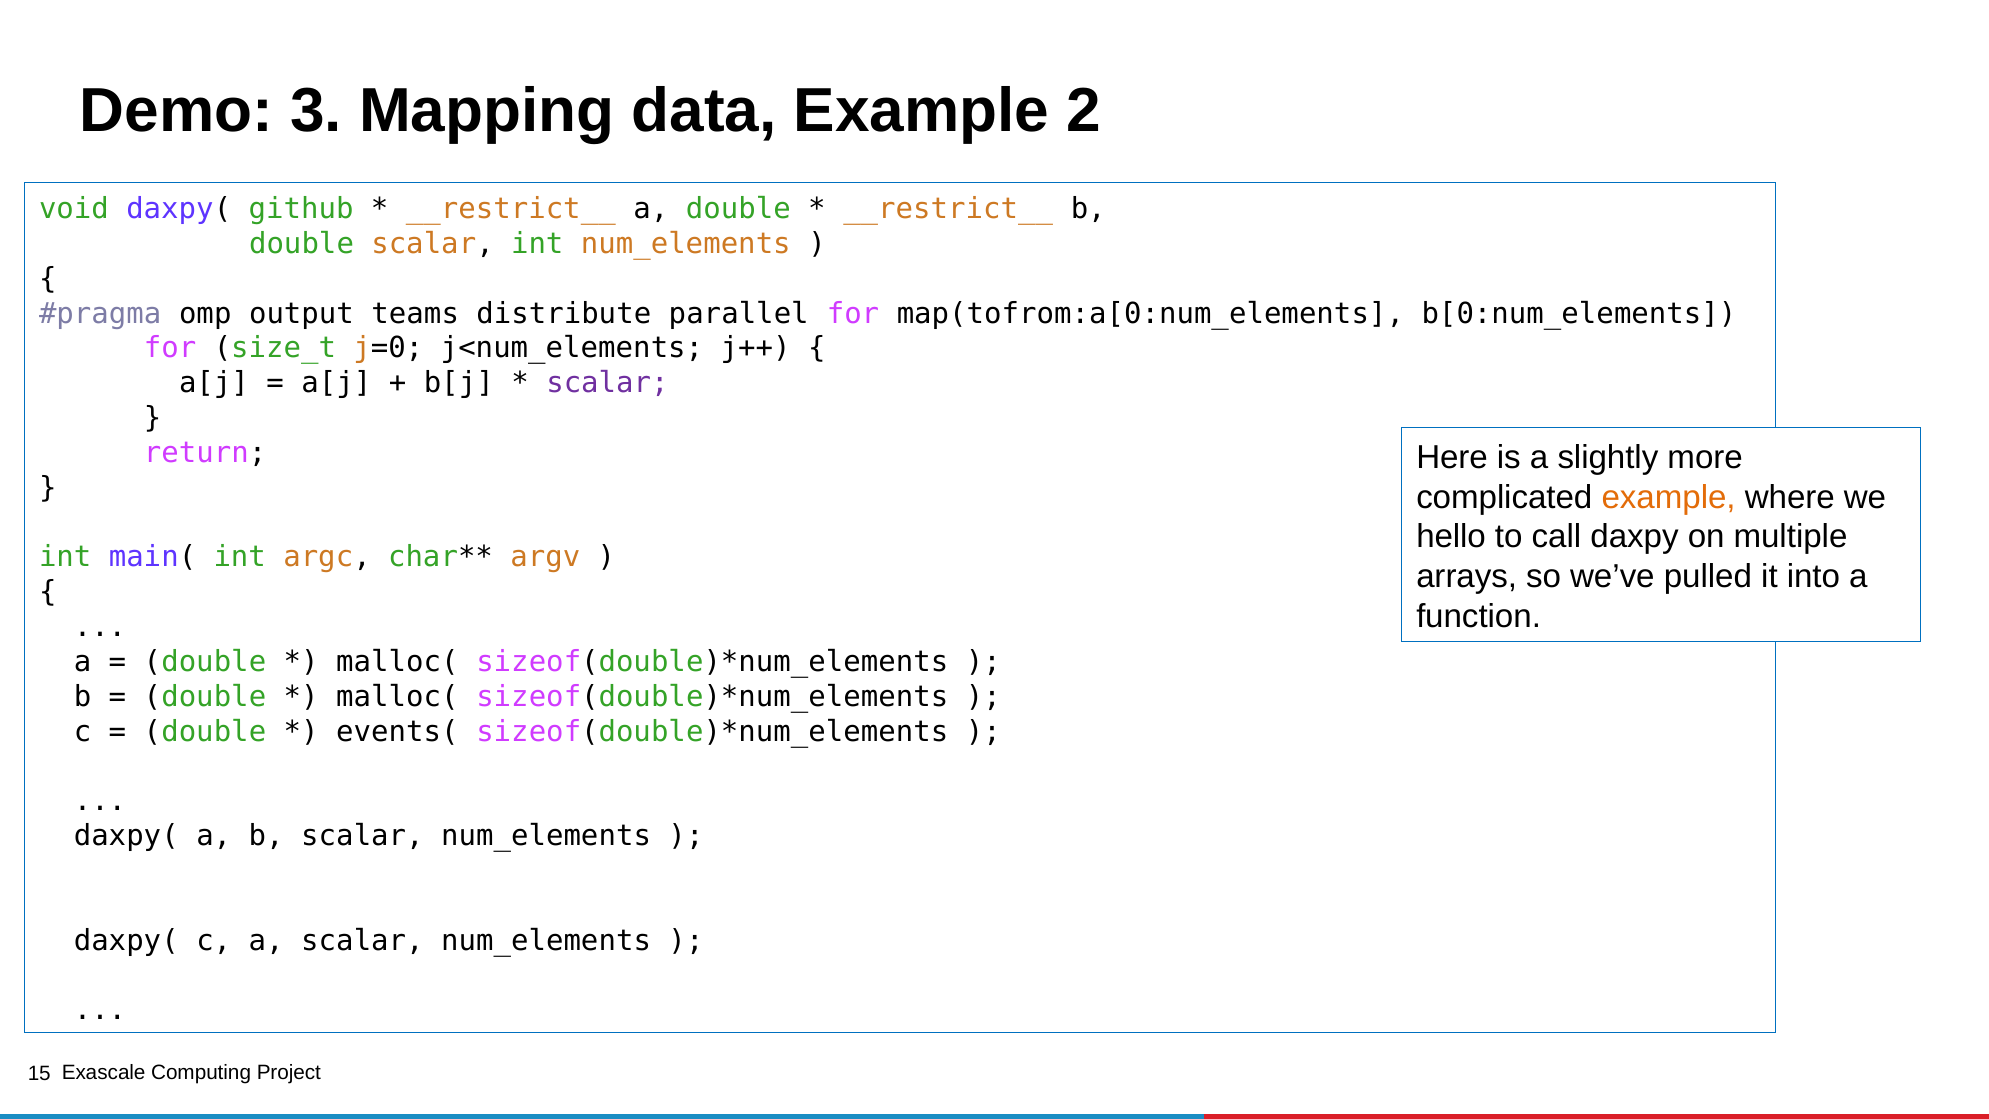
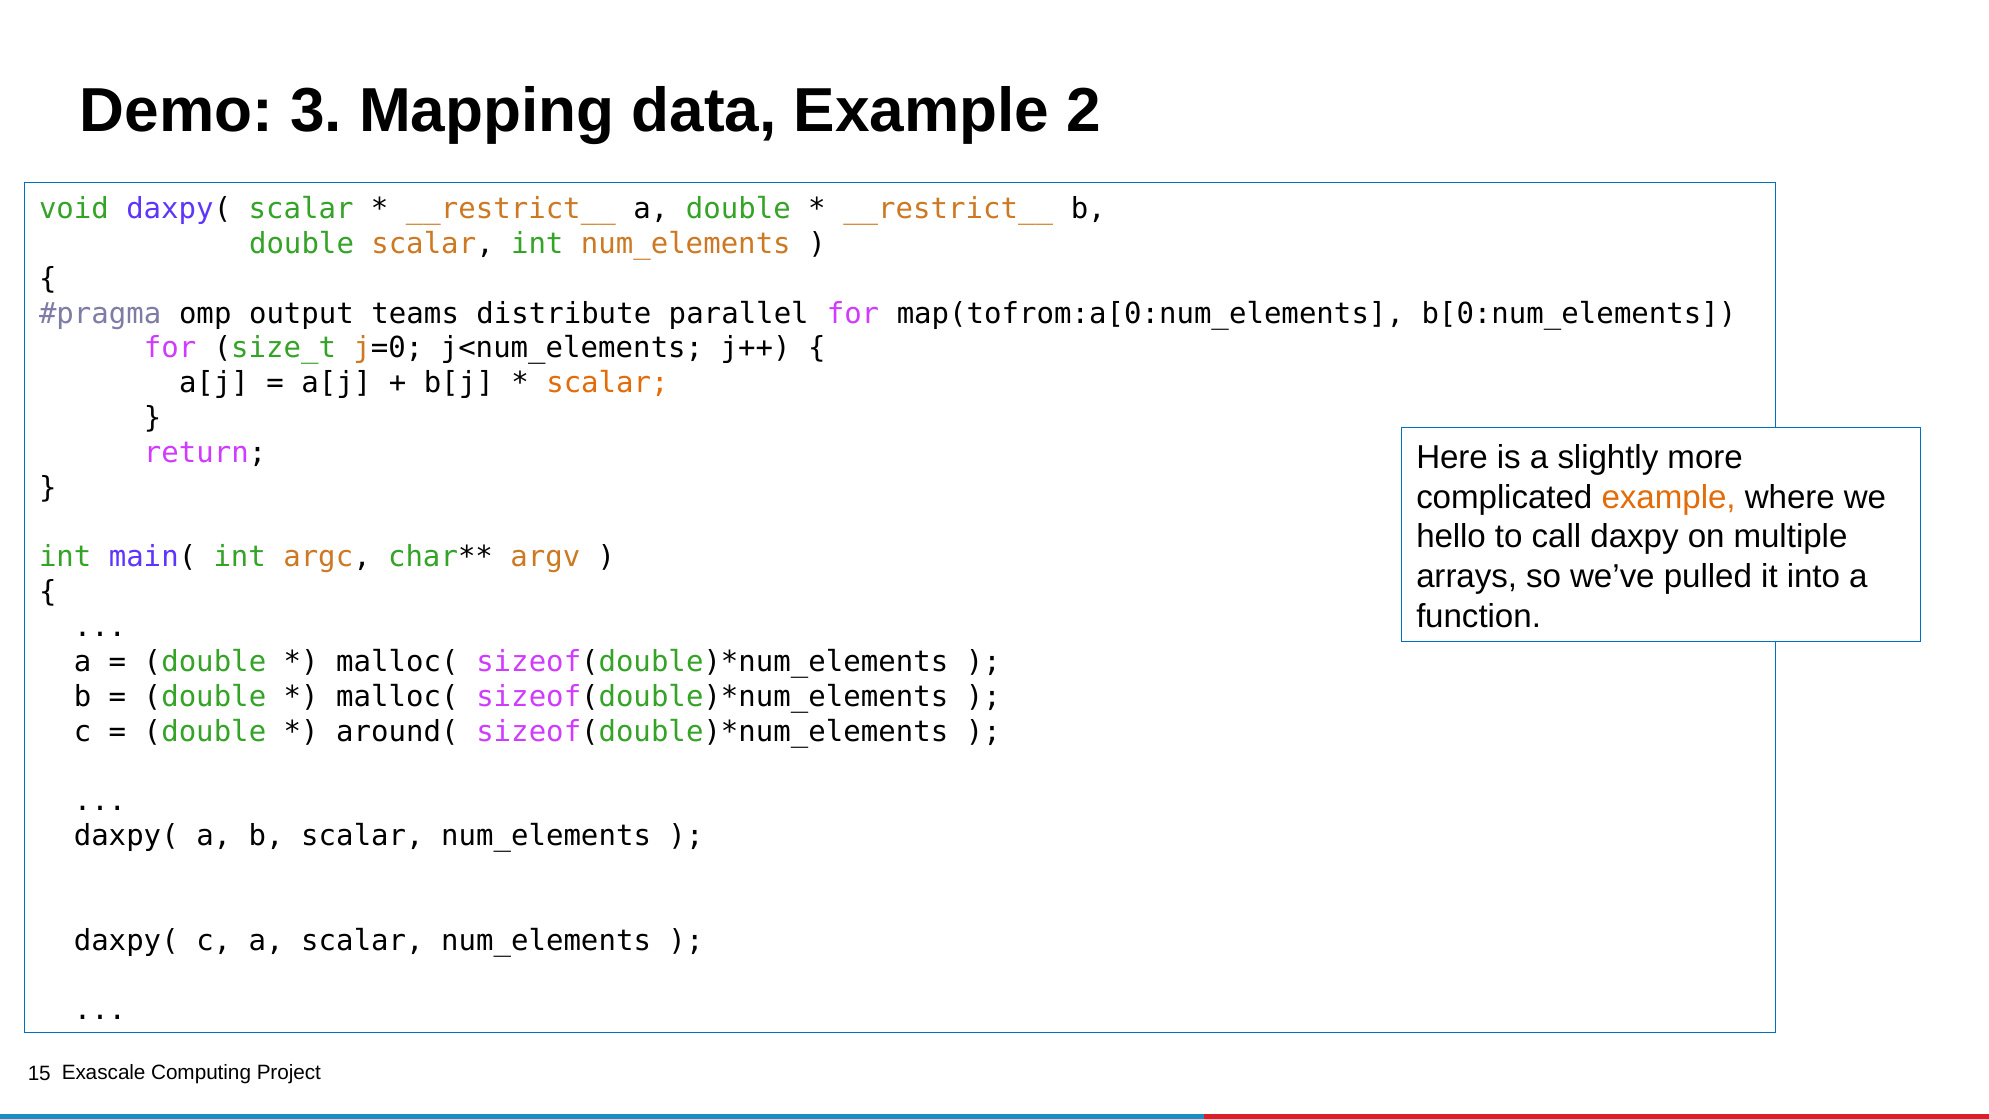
daxpy( github: github -> scalar (301, 209)
scalar colour: purple -> orange (607, 383)
events(: events( -> around( (397, 731)
